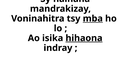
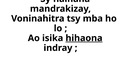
mba underline: present -> none (93, 19)
